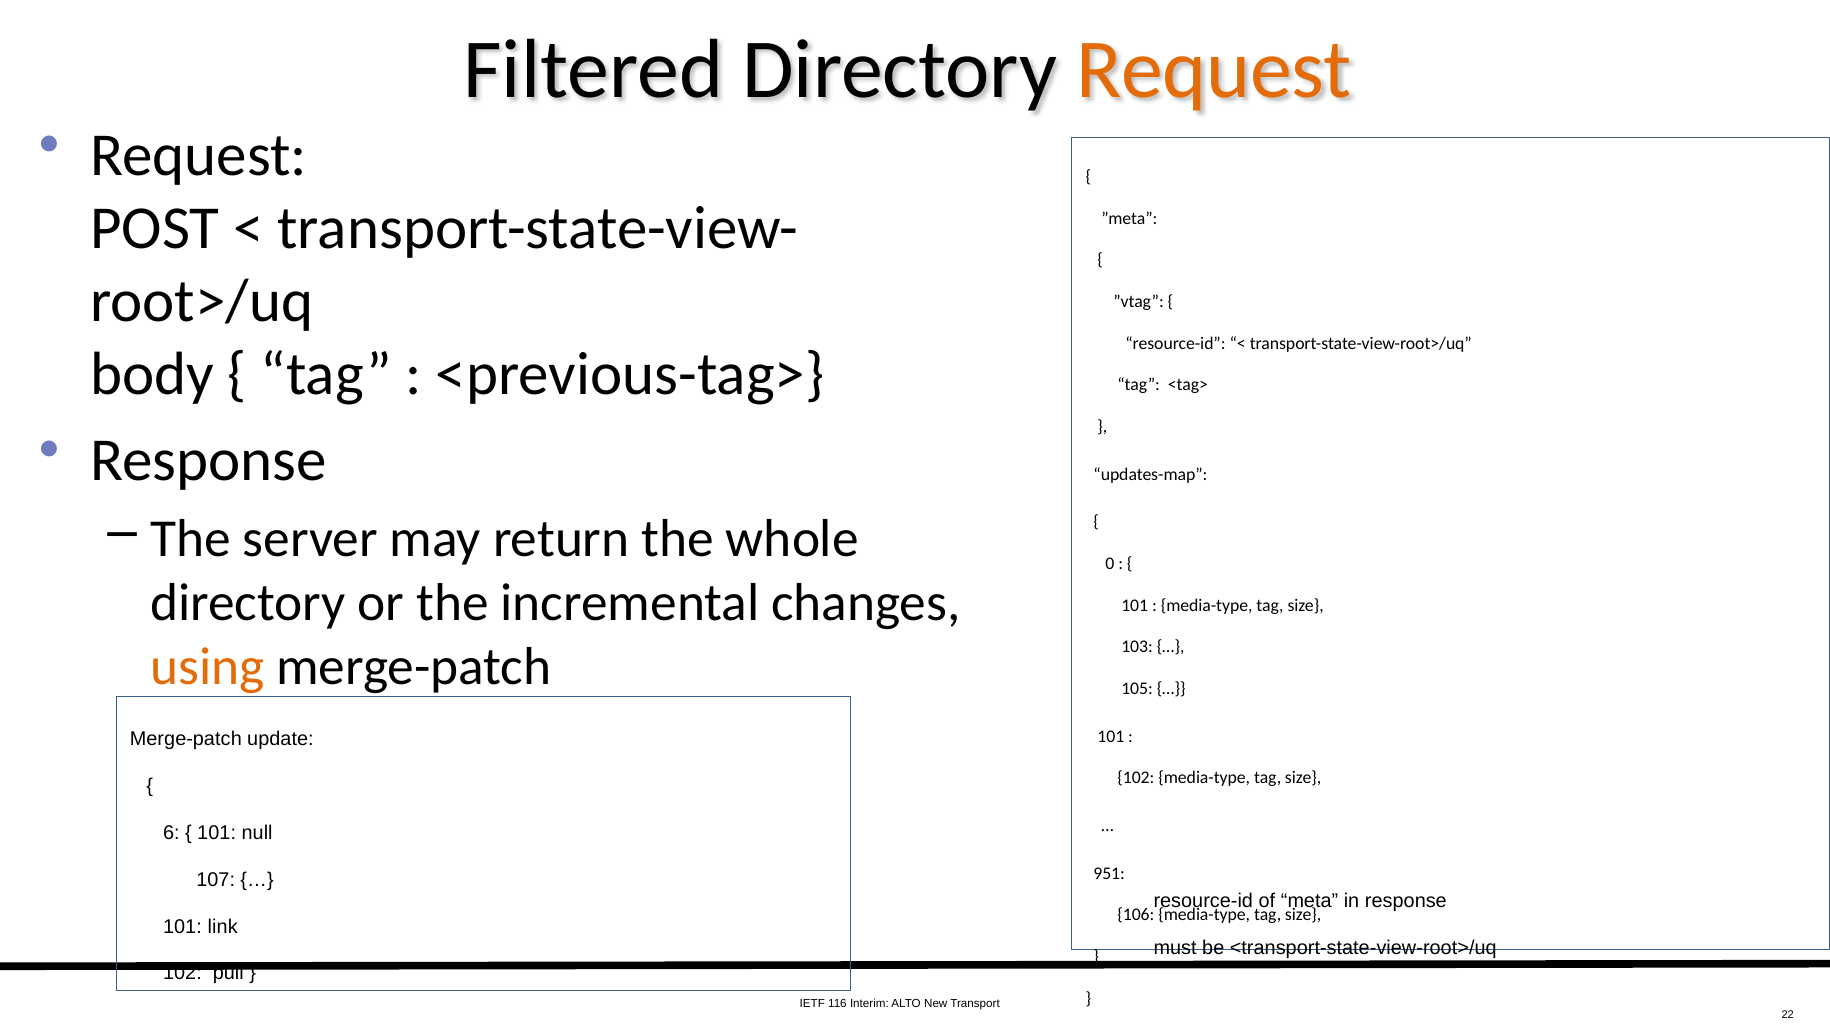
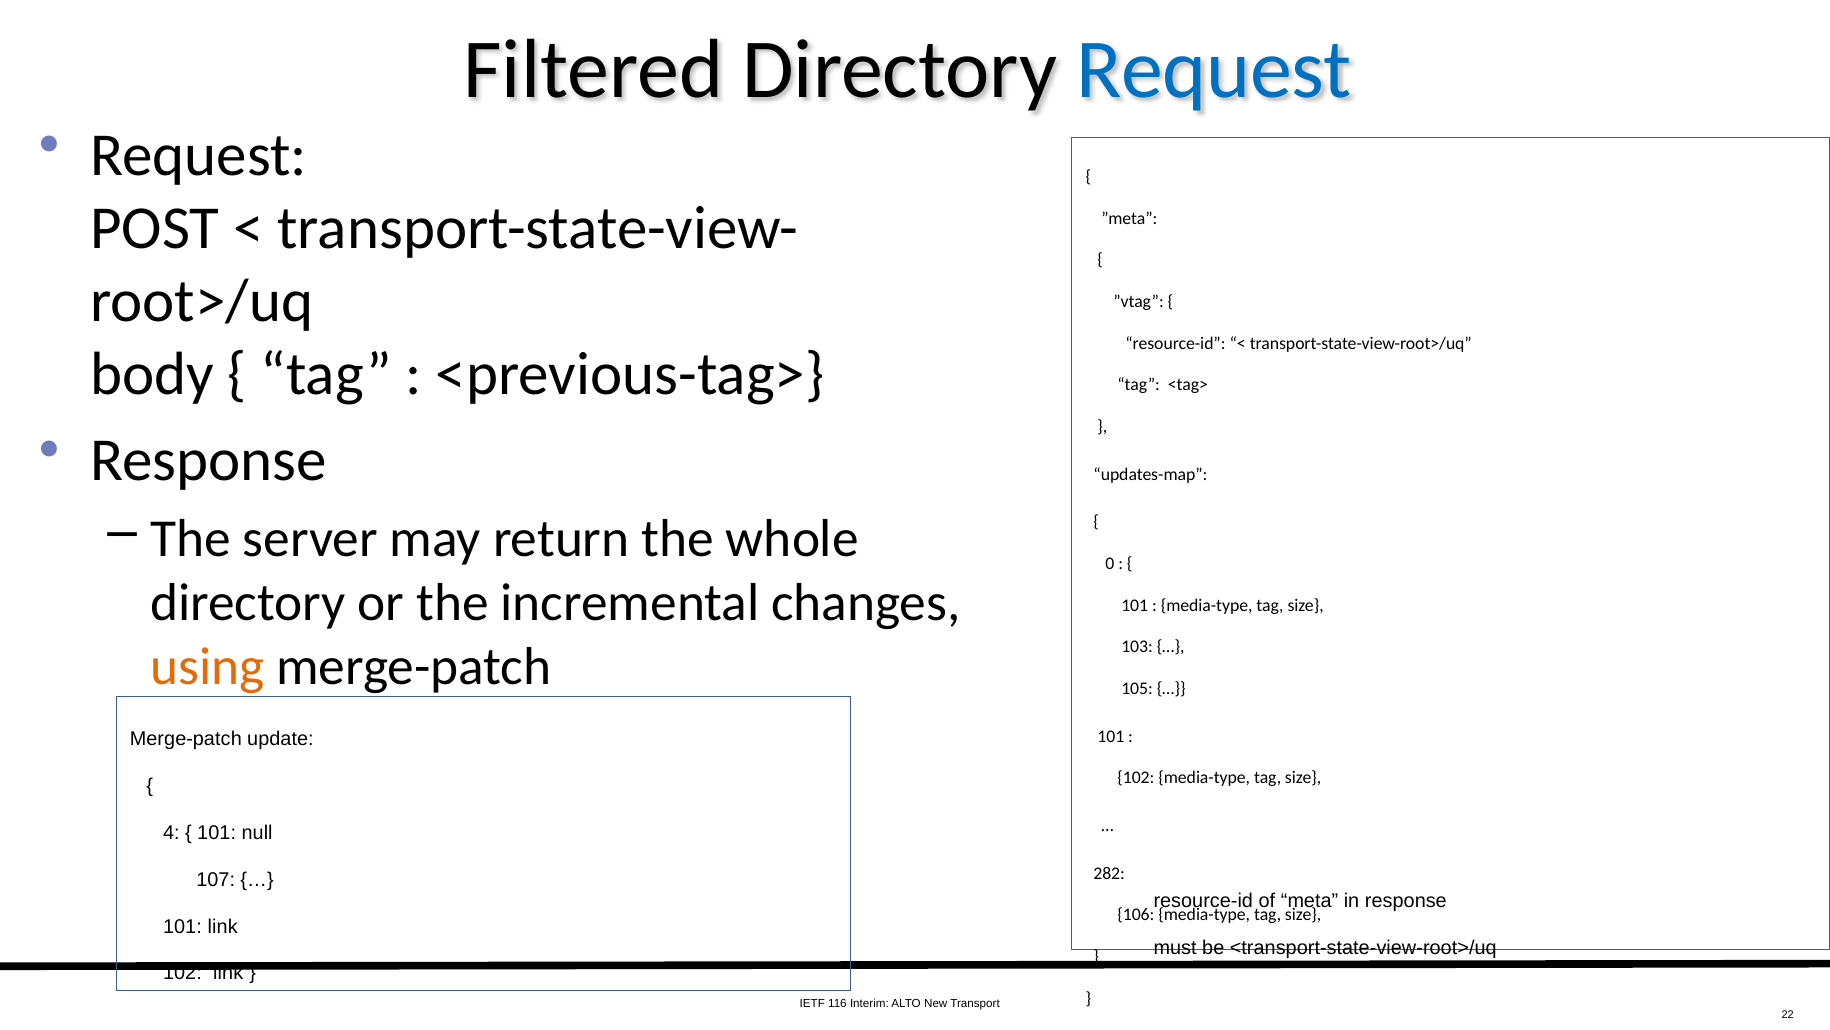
Request colour: orange -> blue (1214, 70)
6: 6 -> 4 (171, 832)
951: 951 -> 282 (1109, 873)
102 pull: pull -> link (228, 973)
